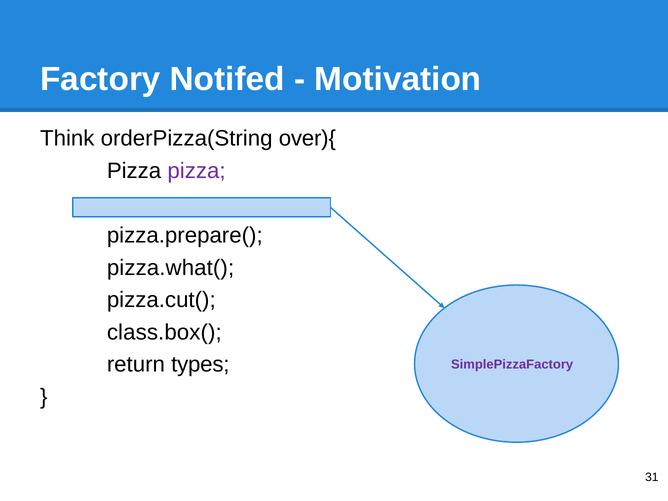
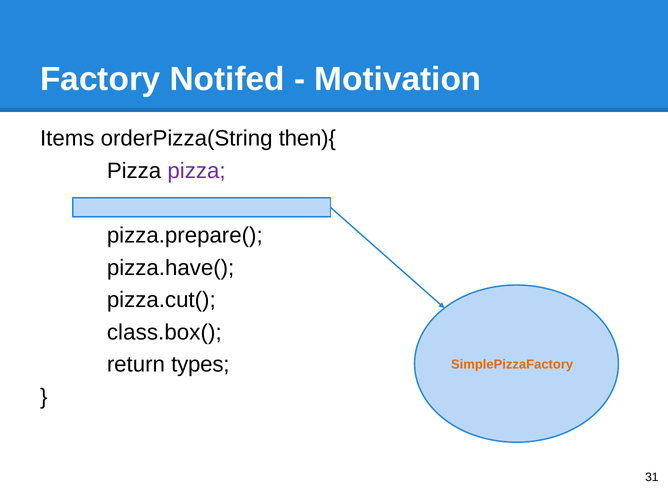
Think: Think -> Items (67, 139)
over){: over){ -> then){ (307, 139)
pizza.what(: pizza.what( -> pizza.have( (171, 268)
SimplePizzaFactory colour: purple -> orange (512, 365)
